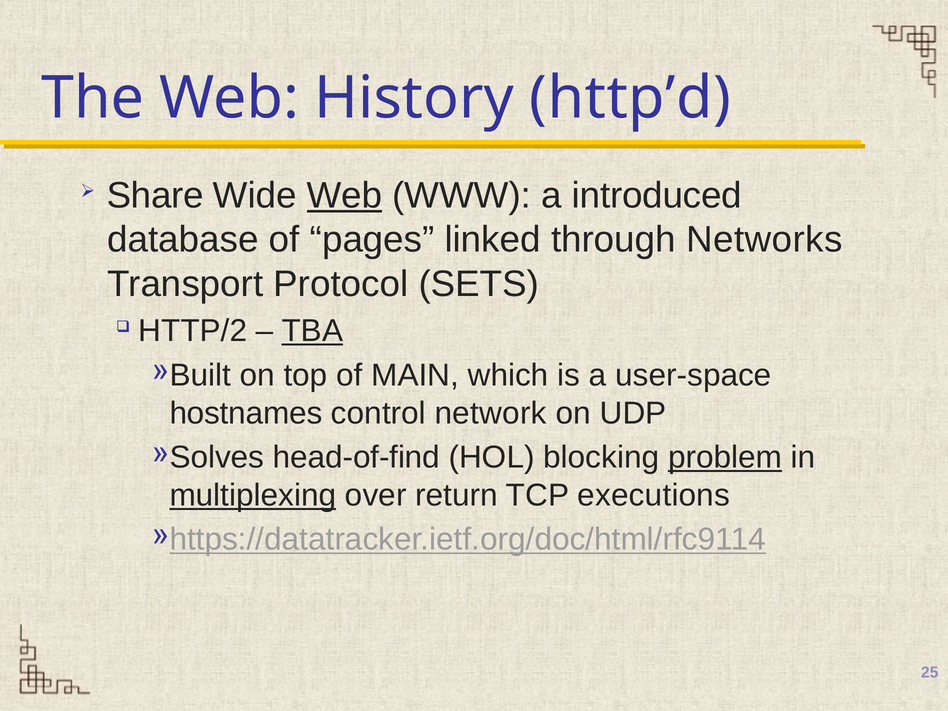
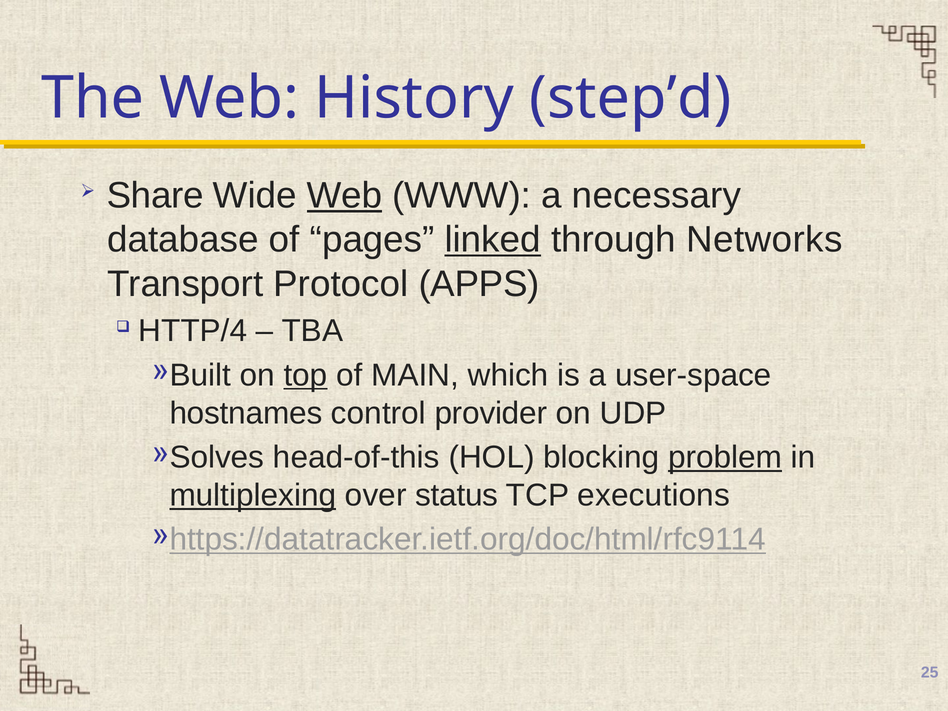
http’d: http’d -> step’d (630, 98)
introduced: introduced -> necessary (657, 195)
linked underline: none -> present (493, 240)
SETS: SETS -> APPS (479, 284)
HTTP/2: HTTP/2 -> HTTP/4 (193, 331)
TBA underline: present -> none (312, 331)
top underline: none -> present (305, 375)
network: network -> provider (491, 413)
head-of-find: head-of-find -> head-of-this (356, 457)
return: return -> status (457, 495)
